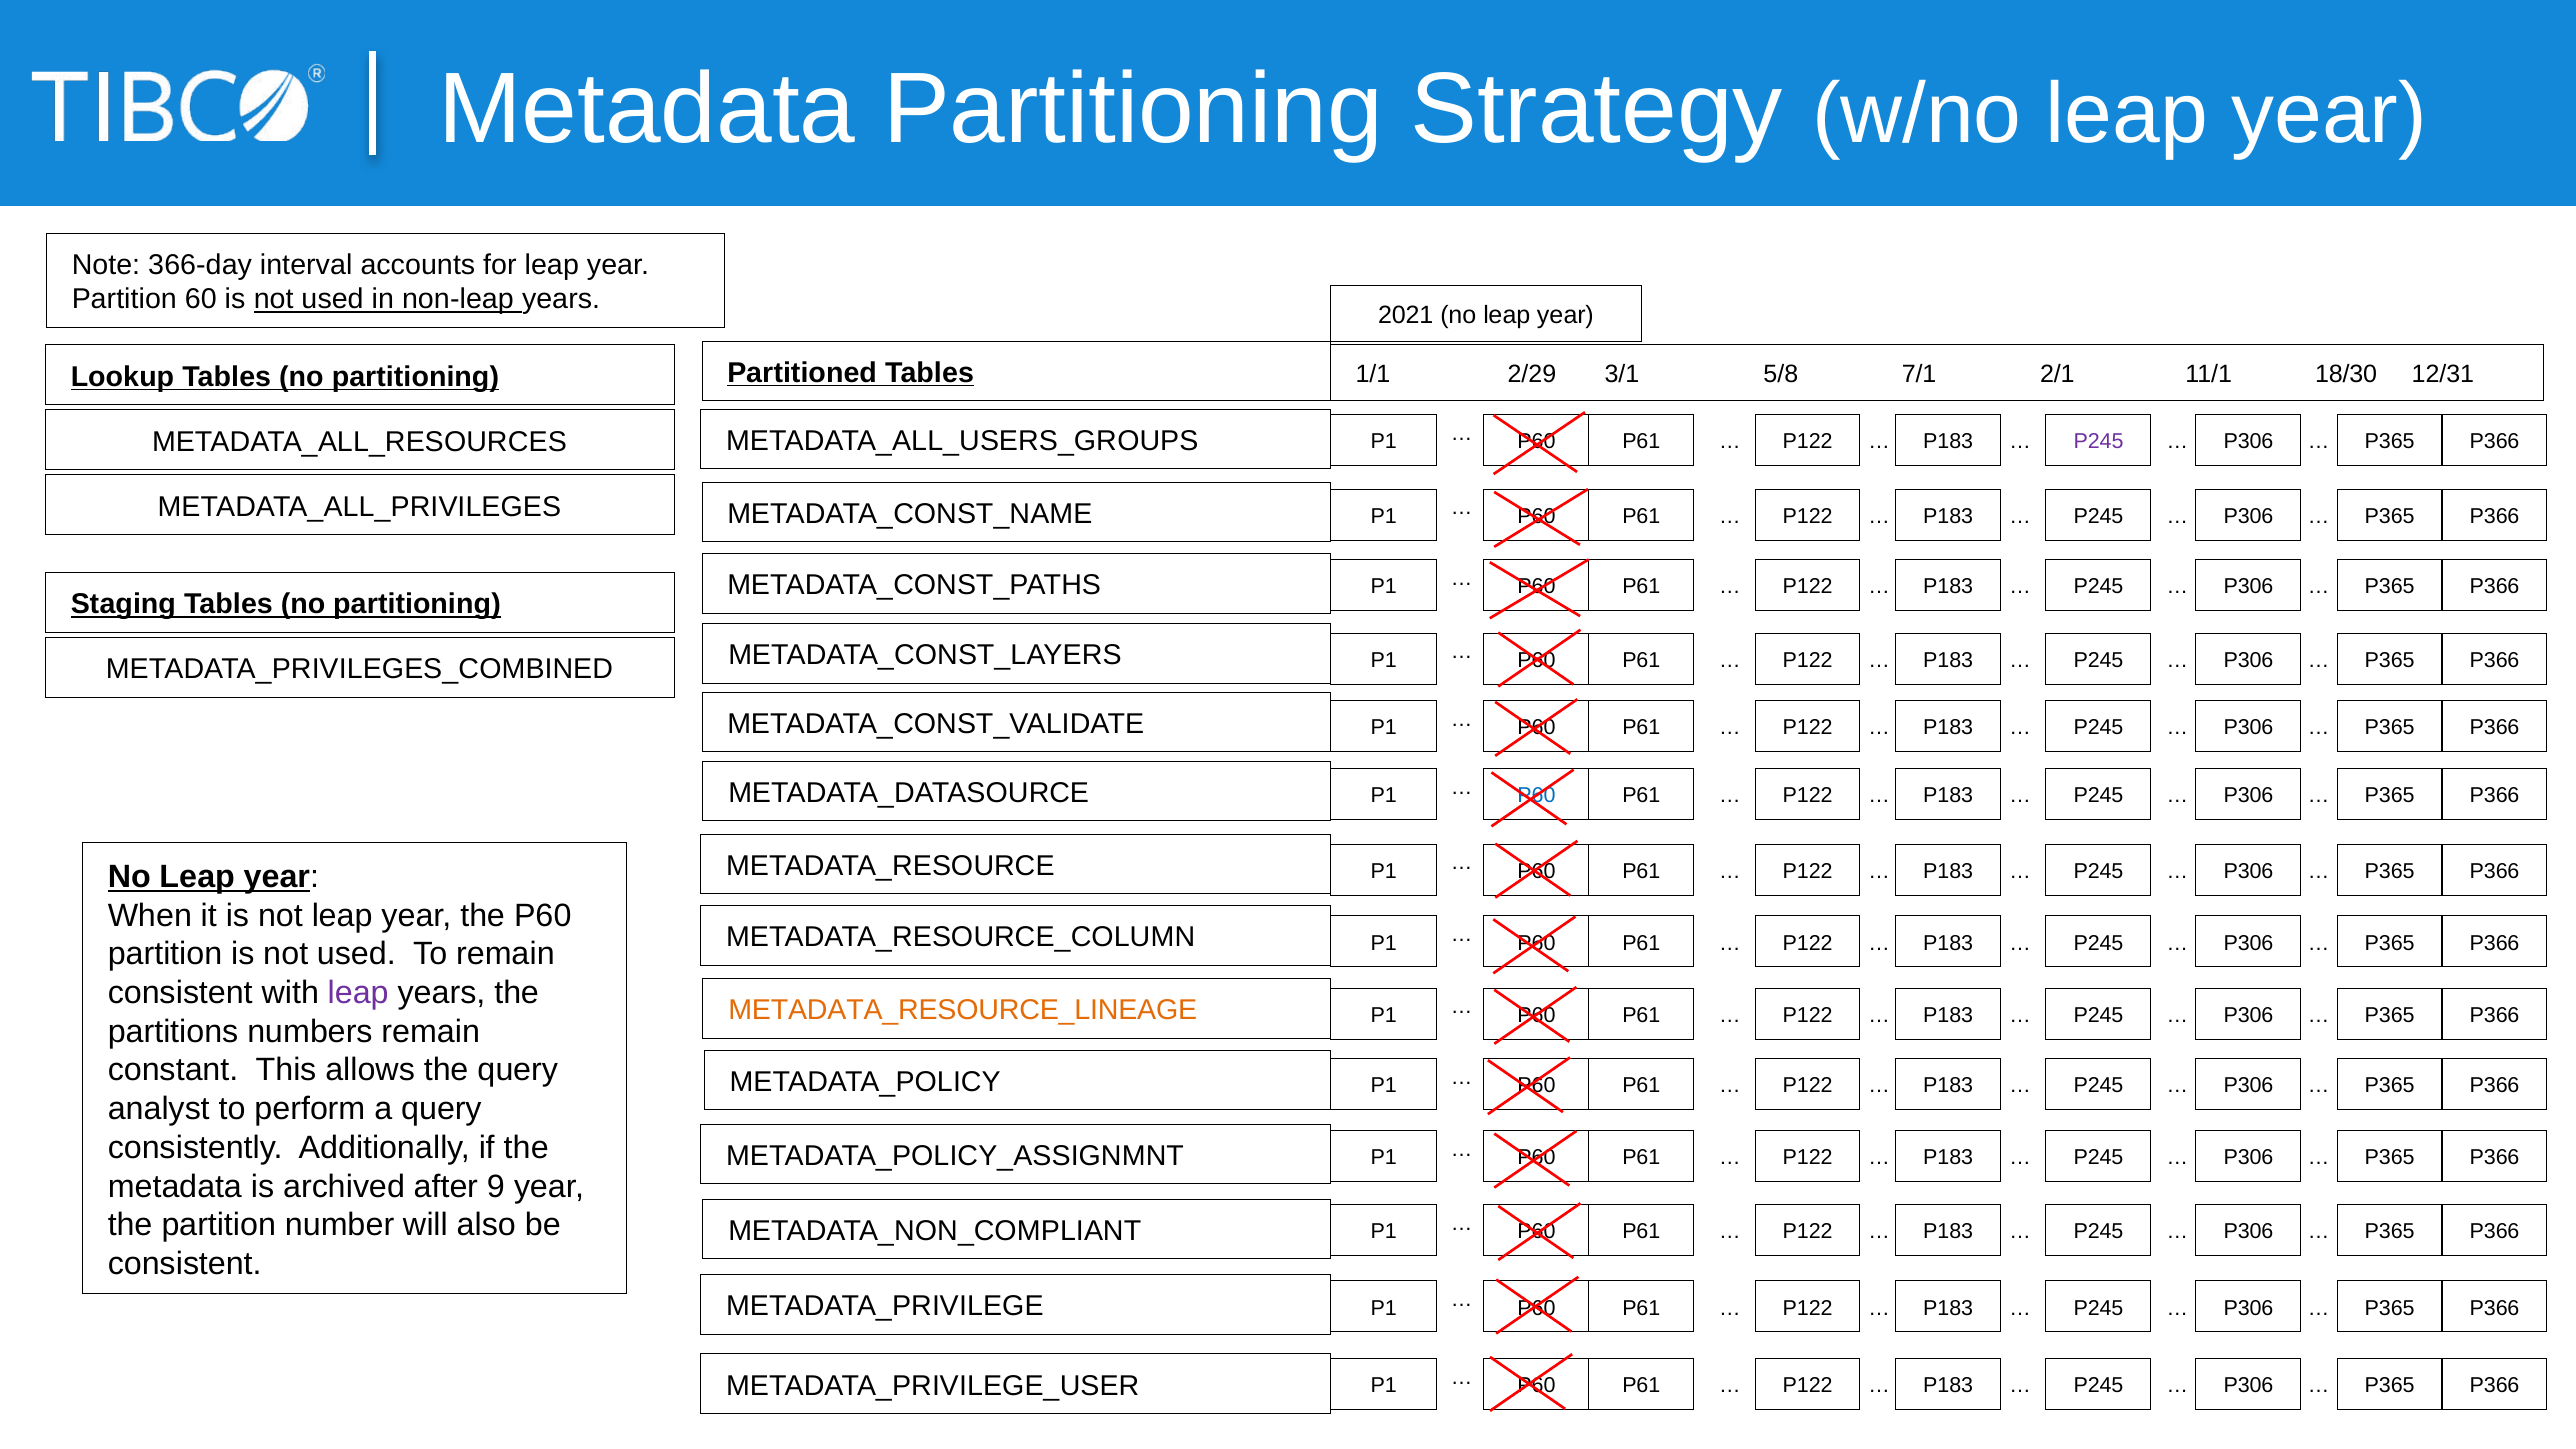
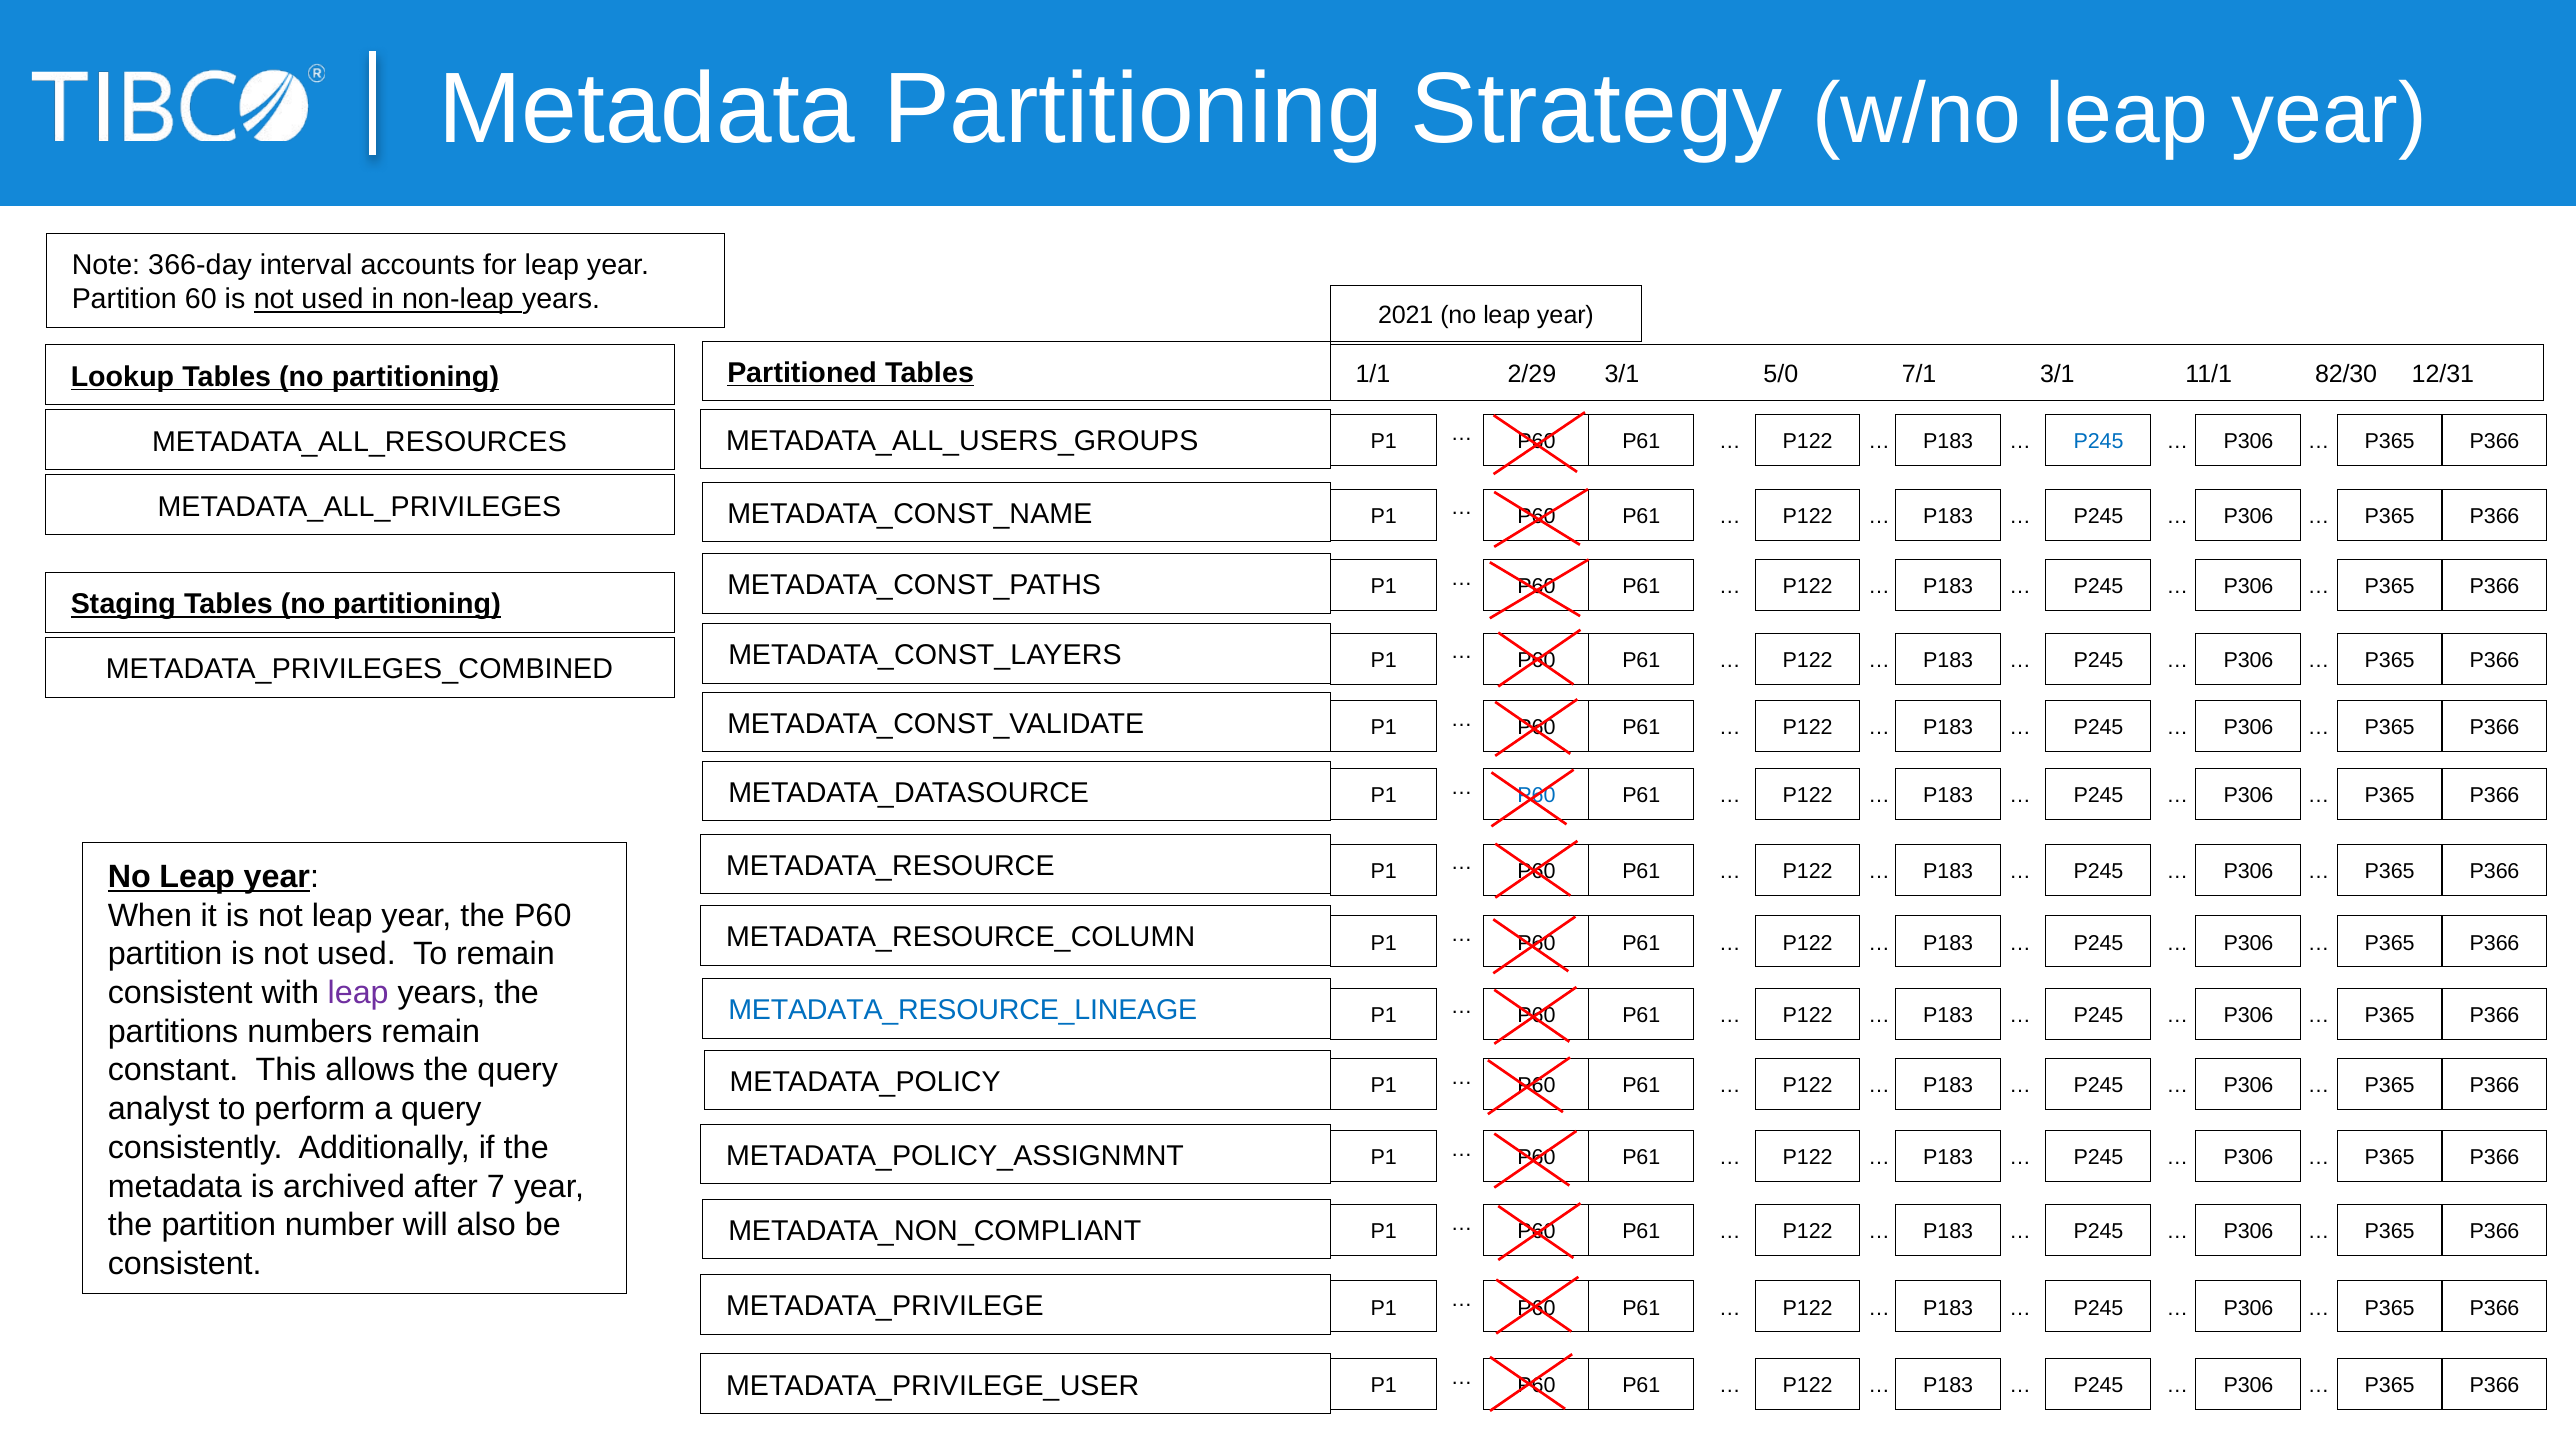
5/8: 5/8 -> 5/0 (1781, 374)
7/1 2/1: 2/1 -> 3/1 (2057, 374)
18/30: 18/30 -> 82/30 (2346, 374)
P245 colour: purple -> blue (2099, 442)
METADATA_RESOURCE_LINEAGE colour: orange -> blue (963, 1011)
9: 9 -> 7 (496, 1187)
